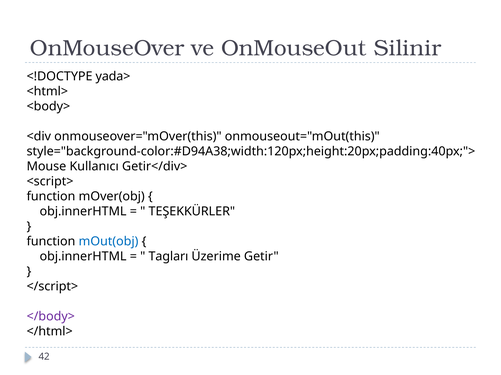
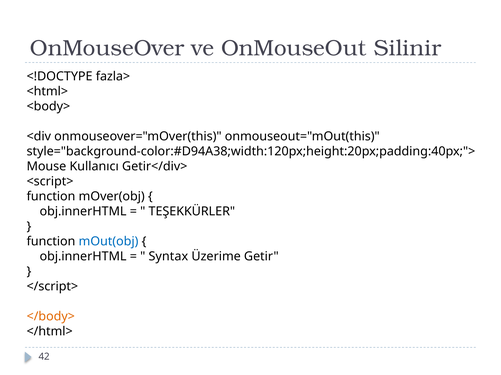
yada>: yada> -> fazla> (113, 76)
Tagları: Tagları -> Syntax (168, 257)
</body> colour: purple -> orange (51, 317)
